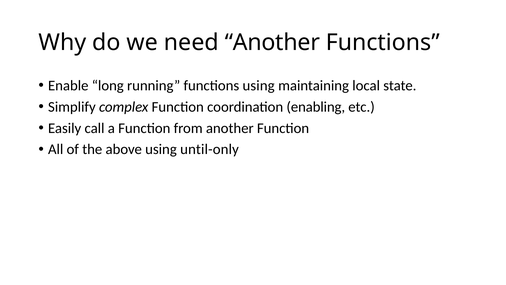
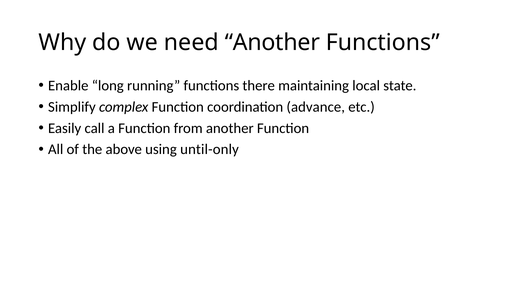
functions using: using -> there (259, 86)
enabling: enabling -> advance (316, 107)
